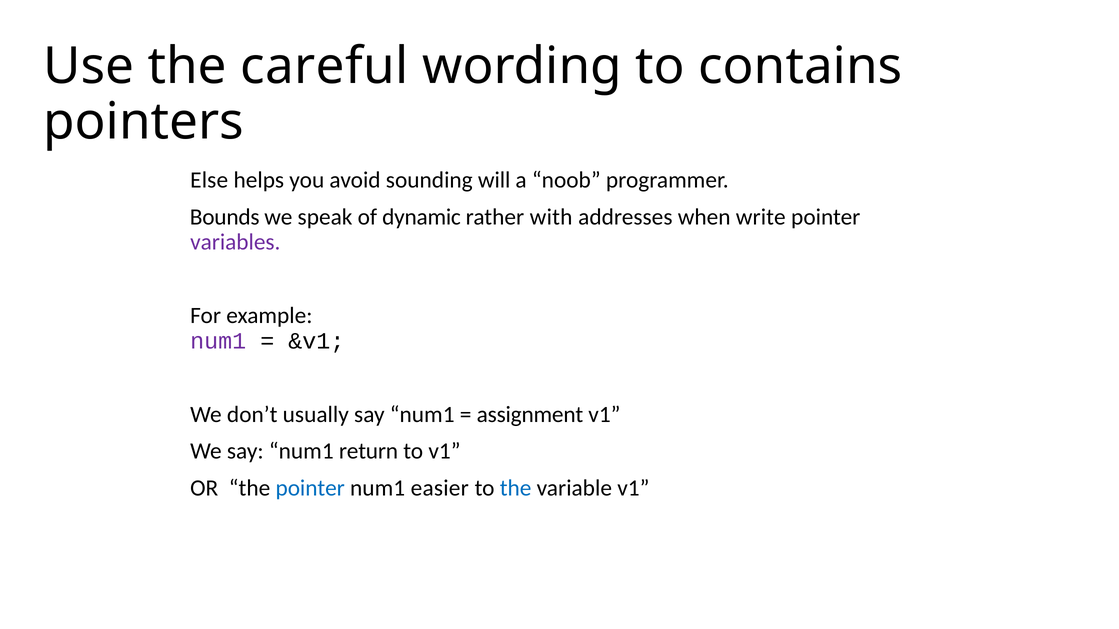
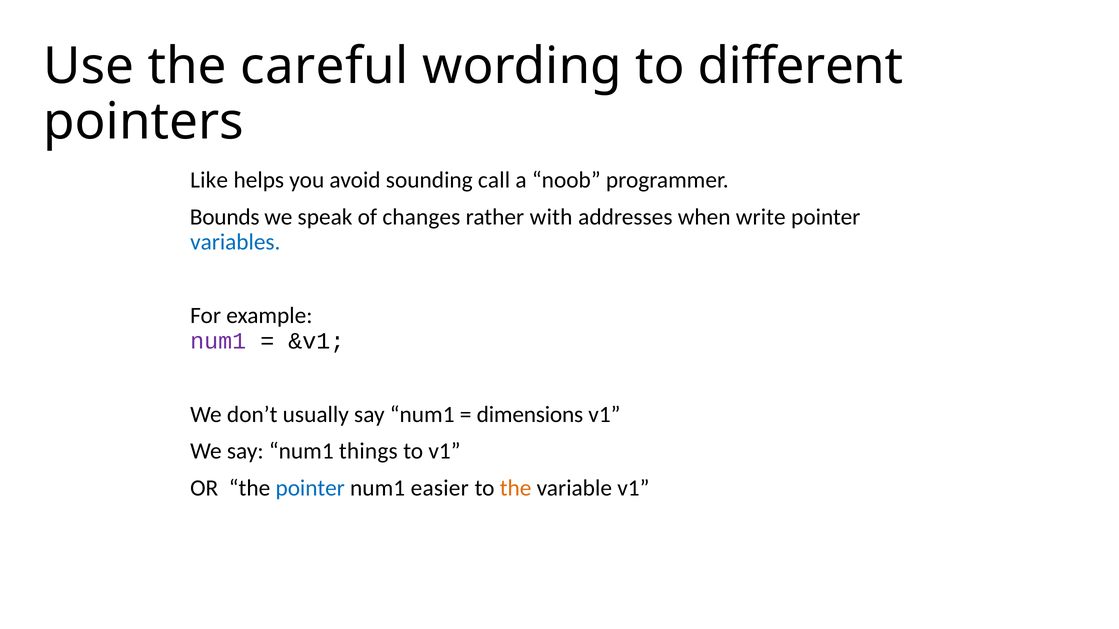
contains: contains -> different (801, 66)
Else: Else -> Like (209, 180)
will: will -> call (494, 180)
dynamic: dynamic -> changes (421, 217)
variables colour: purple -> blue (235, 242)
assignment: assignment -> dimensions (530, 415)
return: return -> things (368, 452)
the colour: blue -> orange (516, 488)
